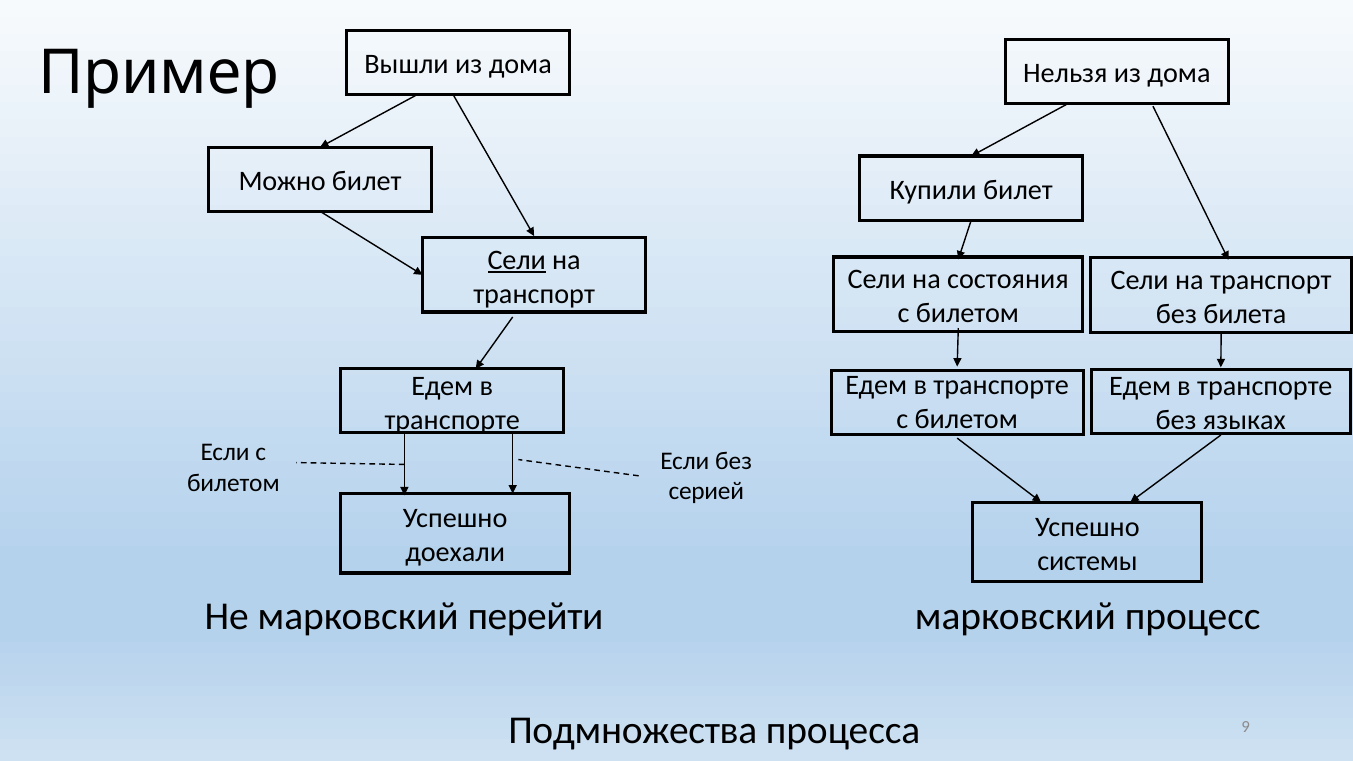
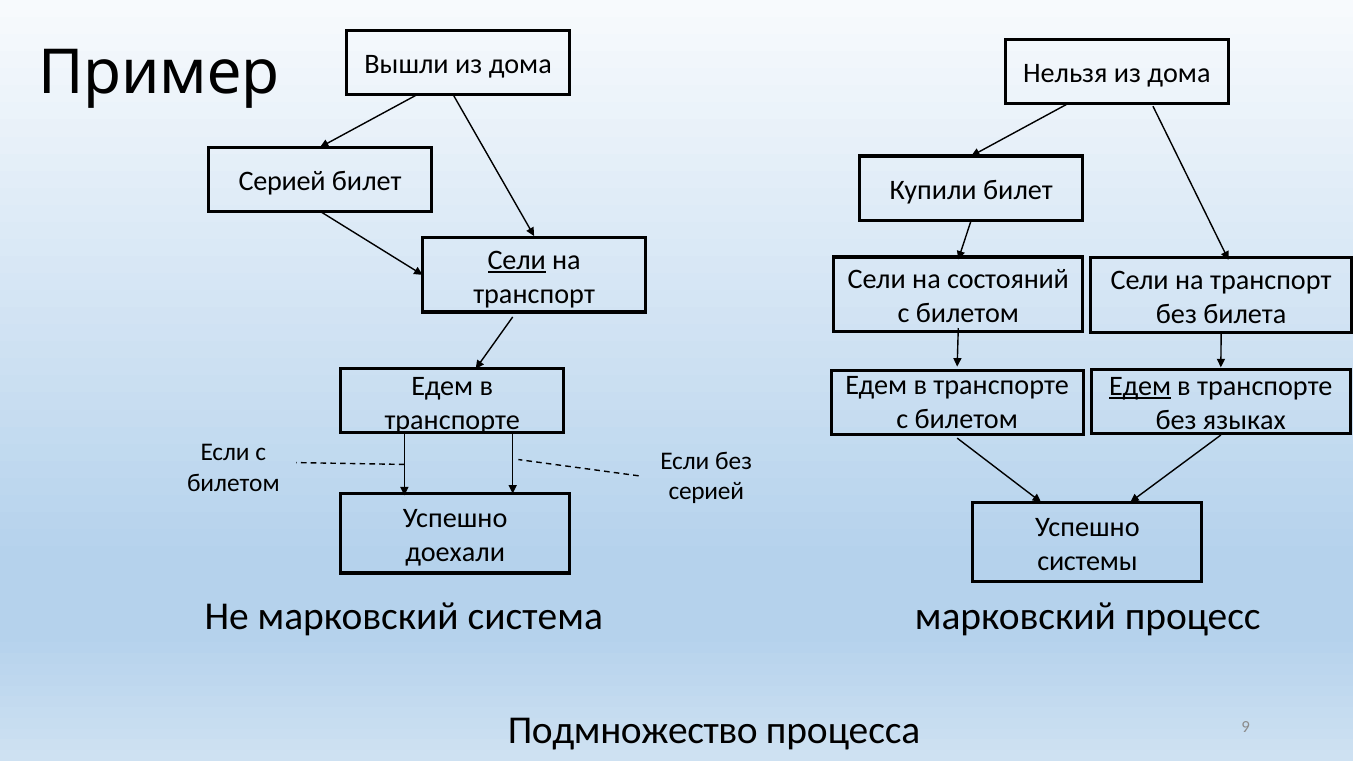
Можно: Можно -> Серией (282, 181)
состояния: состояния -> состояний (1008, 279)
Едем underline: none -> present (1140, 386)
перейти: перейти -> система (535, 617)
Подмножества: Подмножества -> Подмножество (633, 730)
